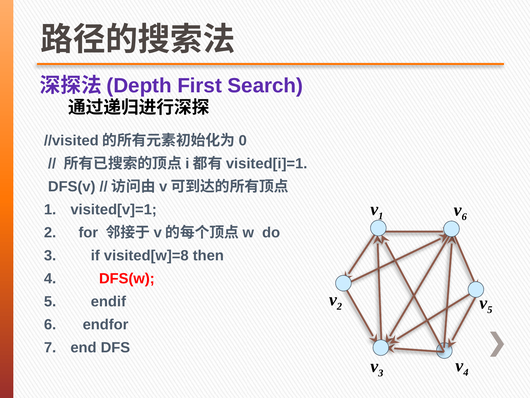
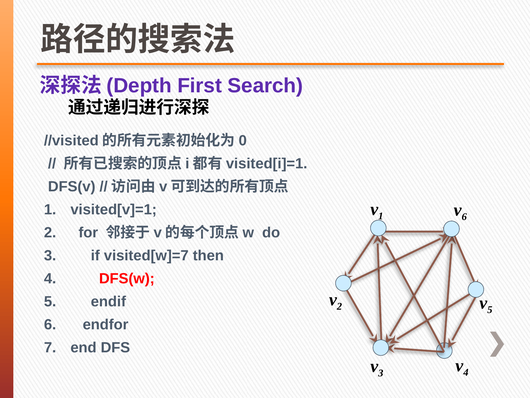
visited[w]=8: visited[w]=8 -> visited[w]=7 (146, 255)
